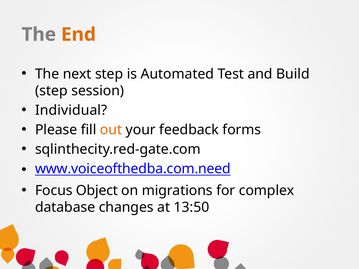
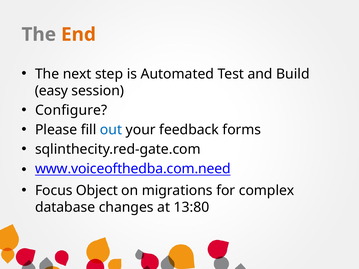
step: step -> easy (51, 91)
Individual: Individual -> Configure (71, 110)
out colour: orange -> blue (111, 130)
13:50: 13:50 -> 13:80 (192, 208)
